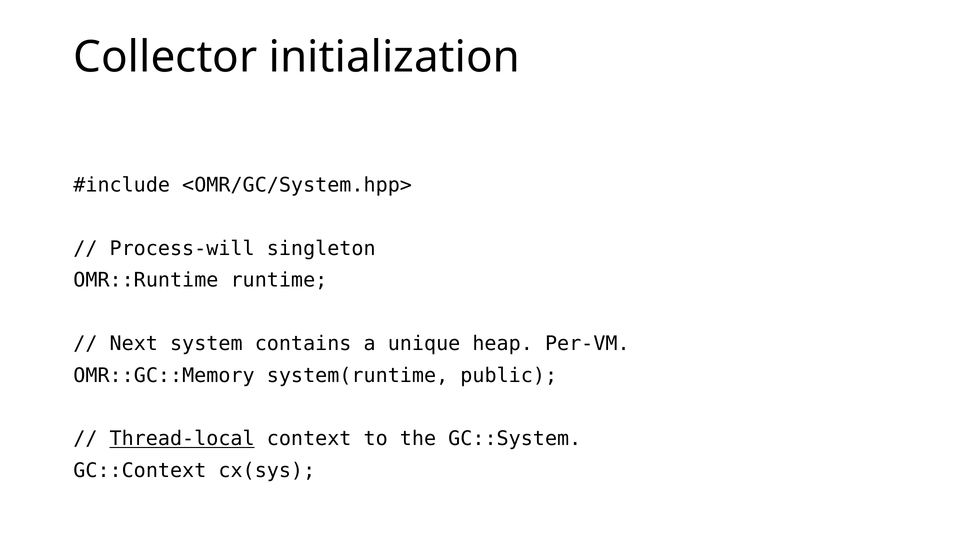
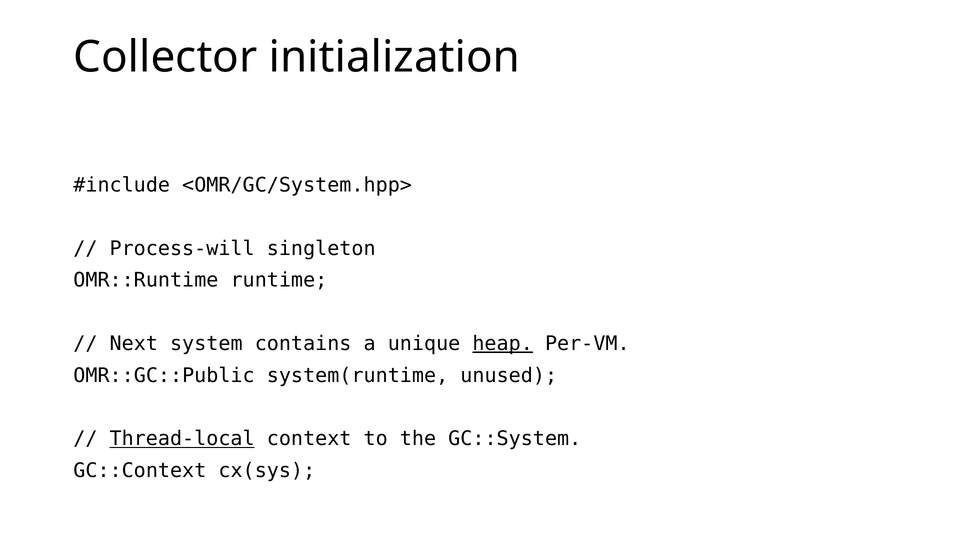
heap underline: none -> present (503, 344)
OMR::GC::Memory: OMR::GC::Memory -> OMR::GC::Public (164, 375)
public: public -> unused (509, 375)
